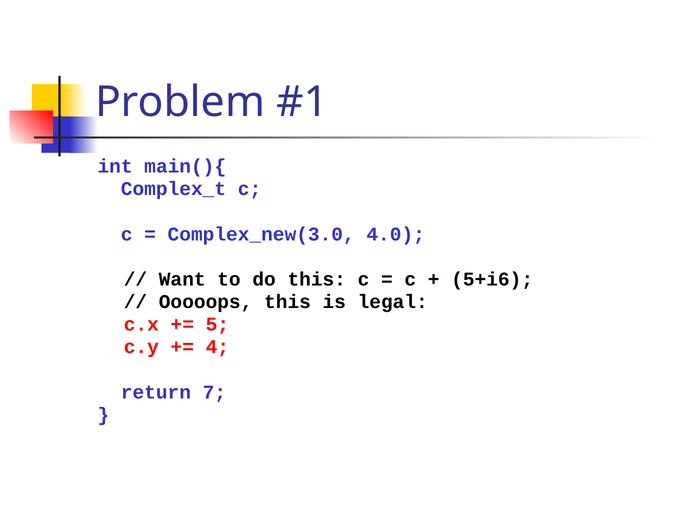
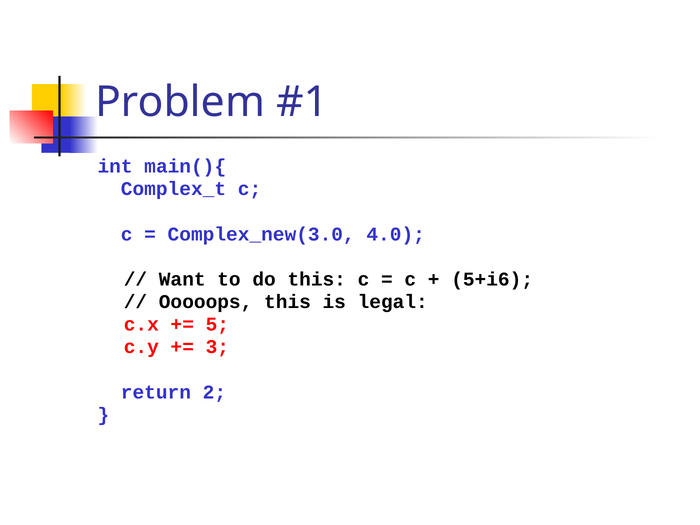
4: 4 -> 3 (217, 347)
7: 7 -> 2 (214, 392)
